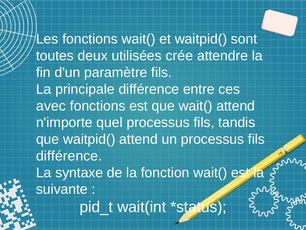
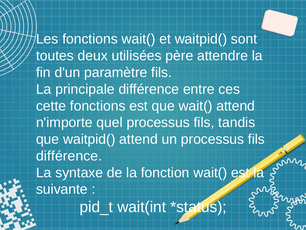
crée: crée -> père (179, 56)
avec: avec -> cette (51, 106)
